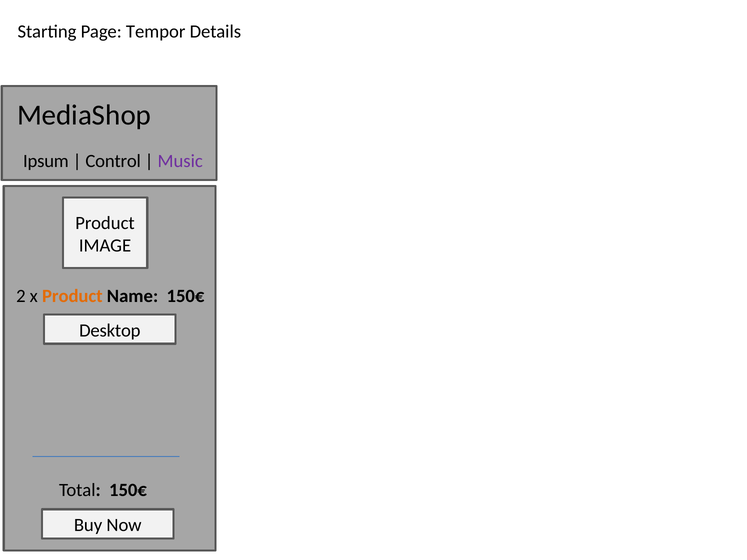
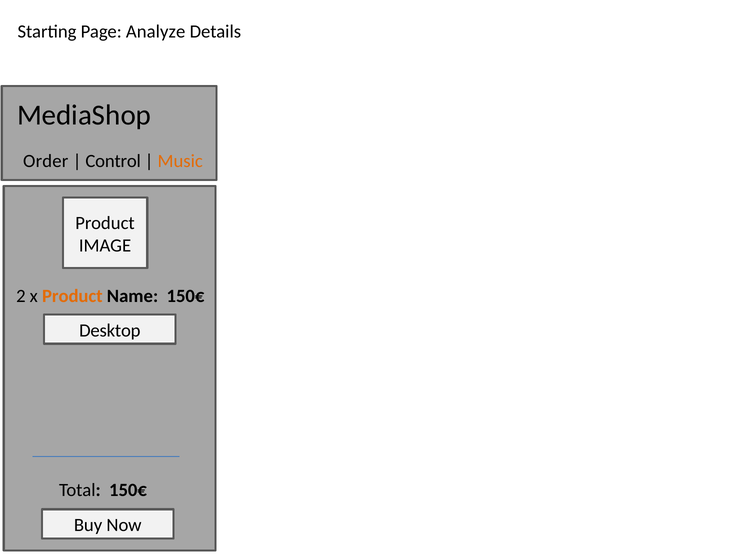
Tempor: Tempor -> Analyze (156, 32)
Ipsum: Ipsum -> Order (46, 161)
Music colour: purple -> orange (180, 161)
